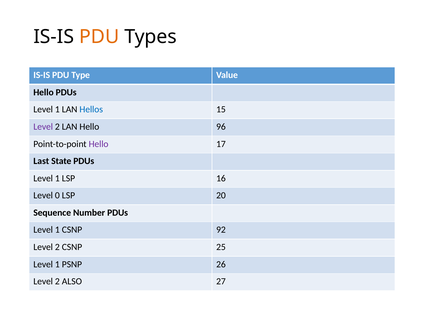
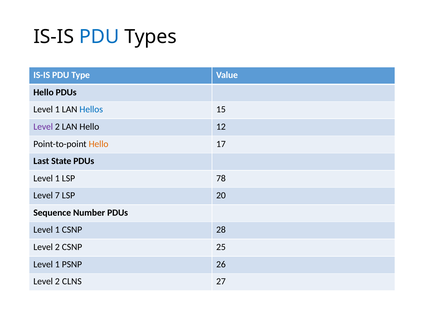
PDU colour: orange -> blue (99, 37)
96: 96 -> 12 (221, 127)
Hello colour: purple -> orange (99, 144)
16: 16 -> 78 (221, 178)
0: 0 -> 7 (57, 195)
92: 92 -> 28 (221, 230)
ALSO: ALSO -> CLNS (72, 281)
